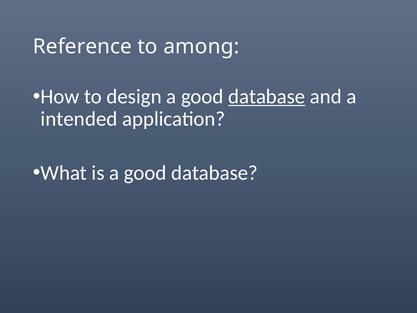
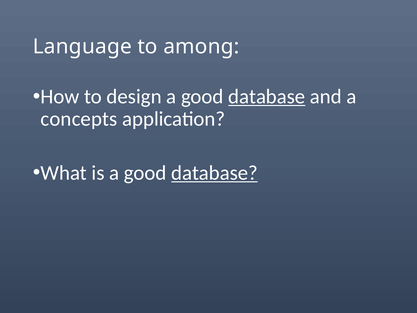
Reference: Reference -> Language (82, 47)
intended: intended -> concepts (79, 119)
database underline: none -> present (214, 173)
